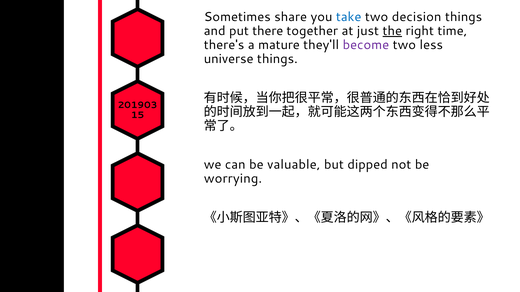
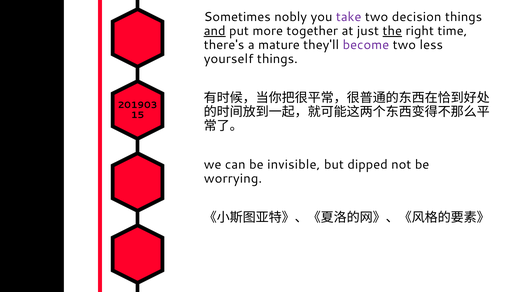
share: share -> nobly (291, 17)
take colour: blue -> purple (349, 17)
and underline: none -> present (215, 31)
there: there -> more (268, 31)
universe: universe -> yourself (229, 59)
valuable: valuable -> invisible (294, 165)
